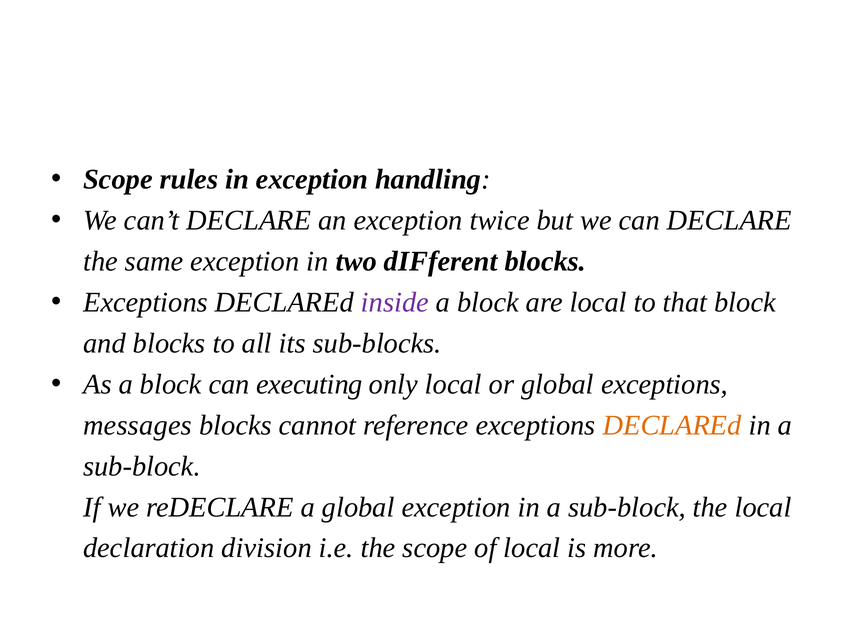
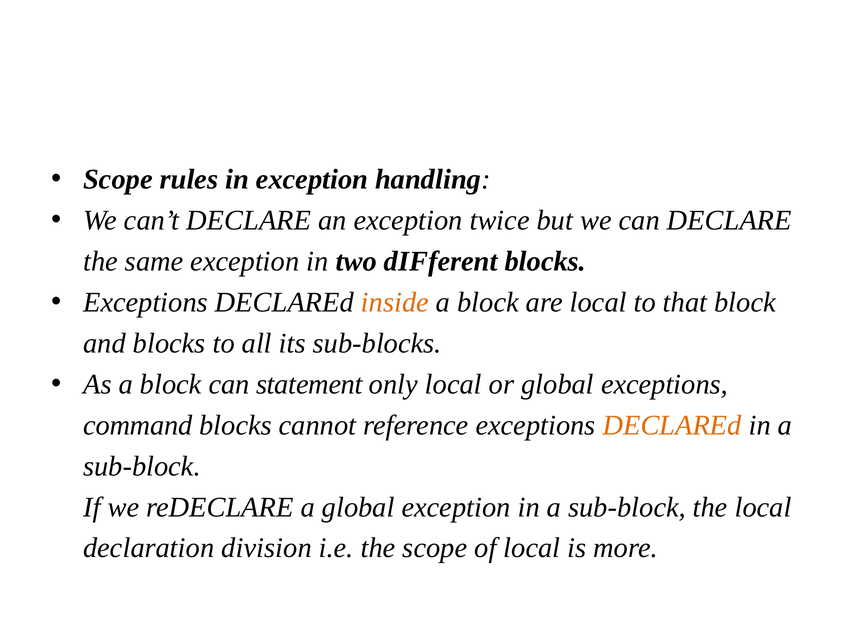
inside colour: purple -> orange (395, 302)
executing: executing -> statement (309, 384)
messages: messages -> command (138, 425)
